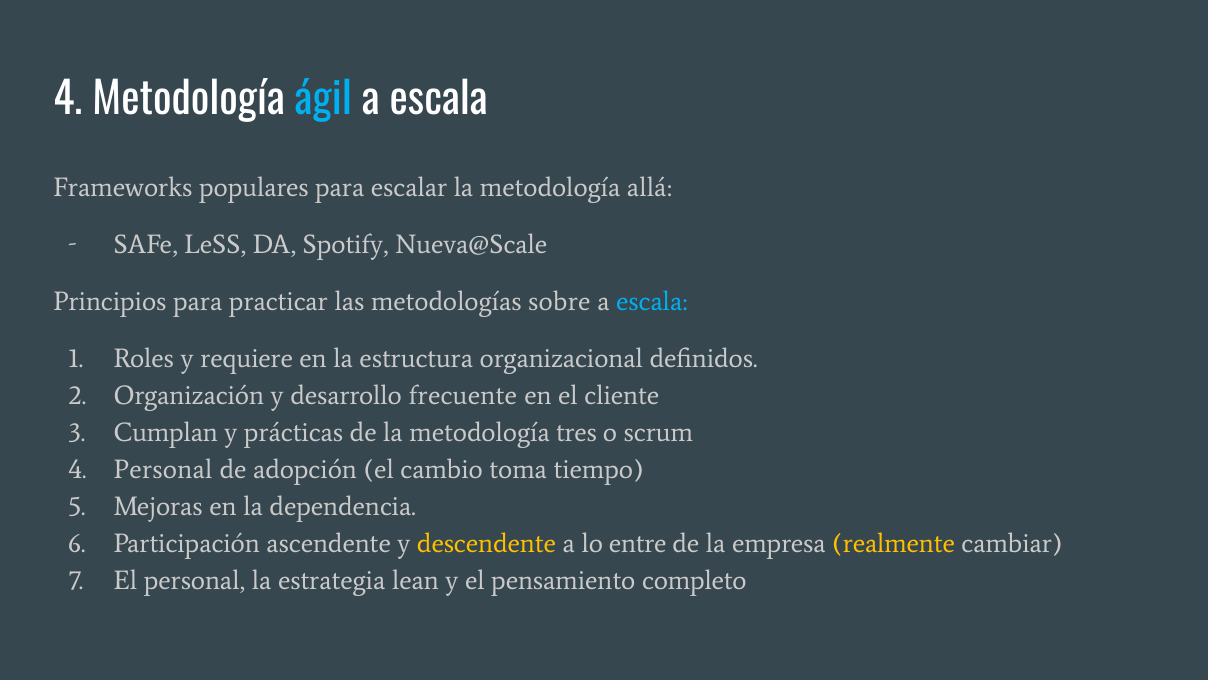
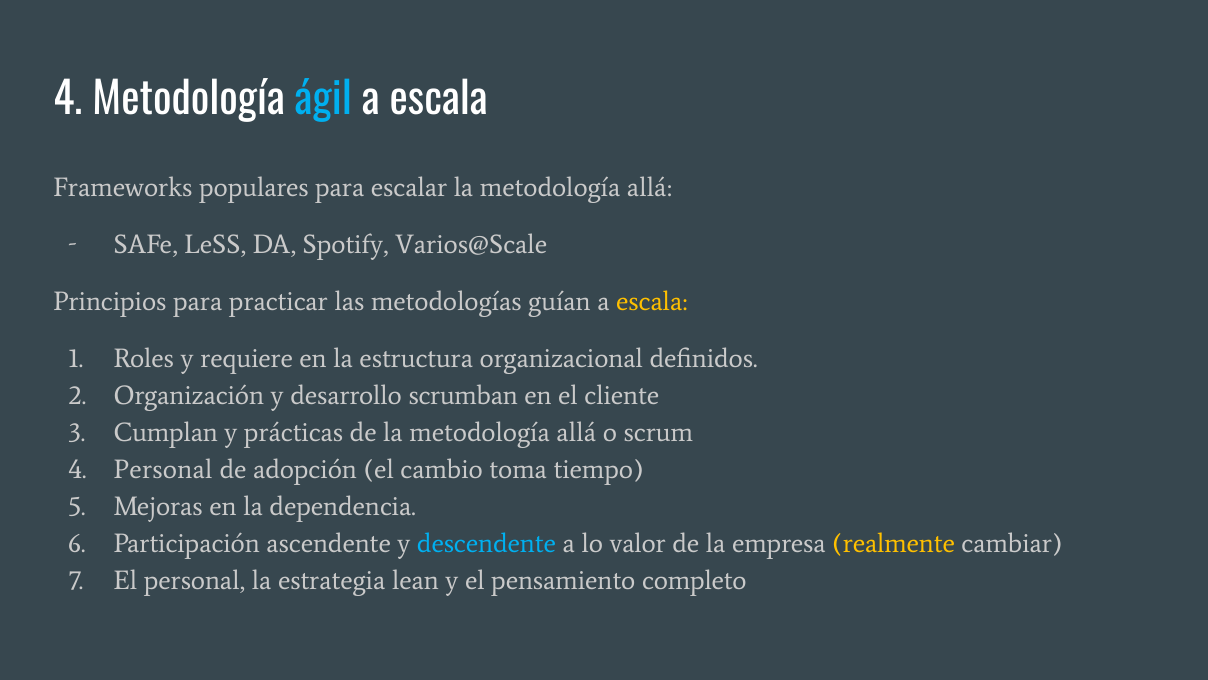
Nueva@Scale: Nueva@Scale -> Varios@Scale (471, 244)
sobre: sobre -> guían (559, 301)
escala colour: light blue -> yellow (652, 301)
frecuente: frecuente -> scrumban (463, 395)
de la metodología tres: tres -> allá (576, 432)
descendente colour: yellow -> light blue (486, 543)
entre: entre -> valor (638, 543)
